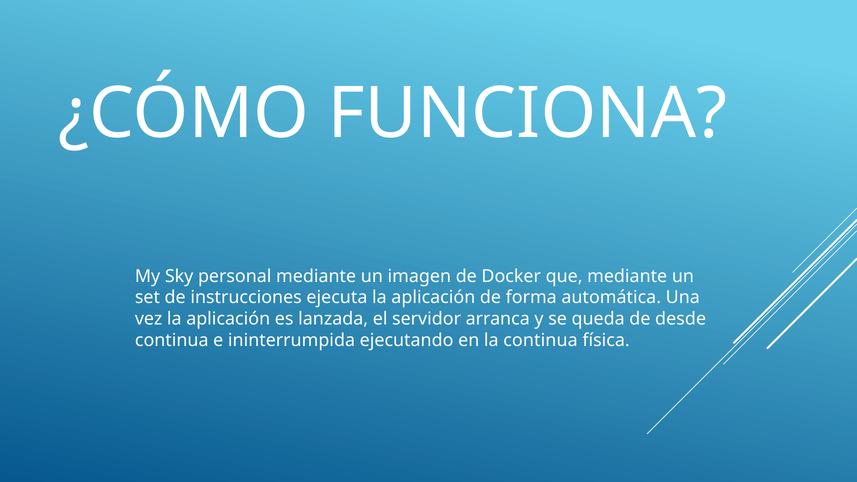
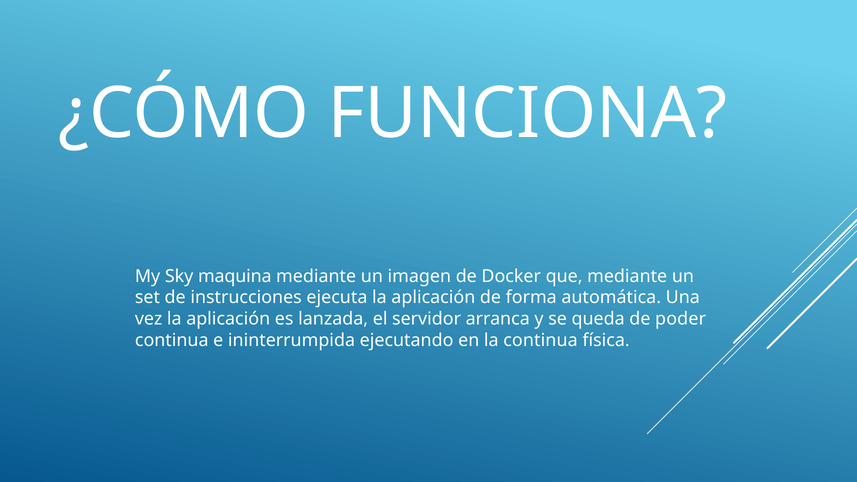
personal: personal -> maquina (235, 276)
desde: desde -> poder (681, 319)
